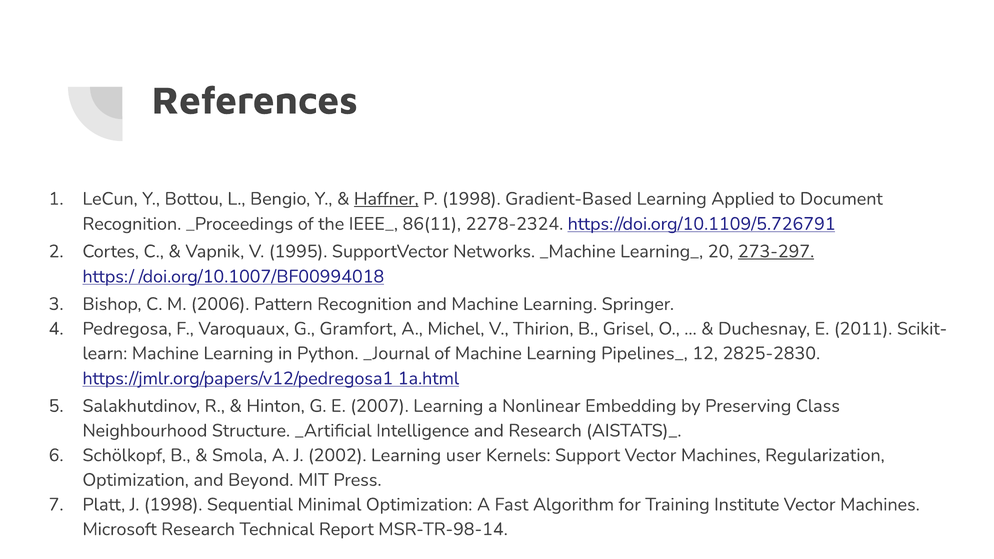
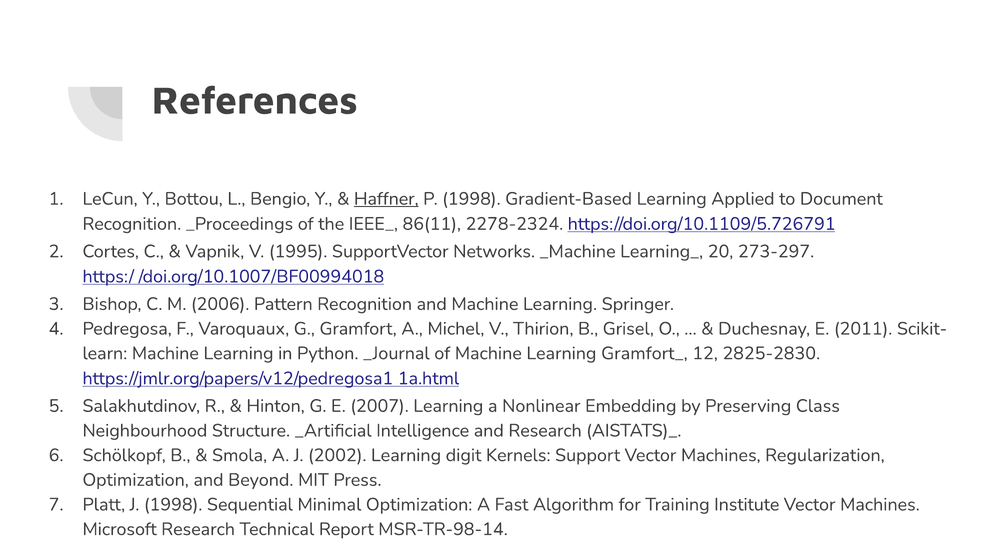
273-297 underline: present -> none (776, 251)
Pipelines_: Pipelines_ -> Gramfort_ (644, 353)
user: user -> digit (464, 455)
